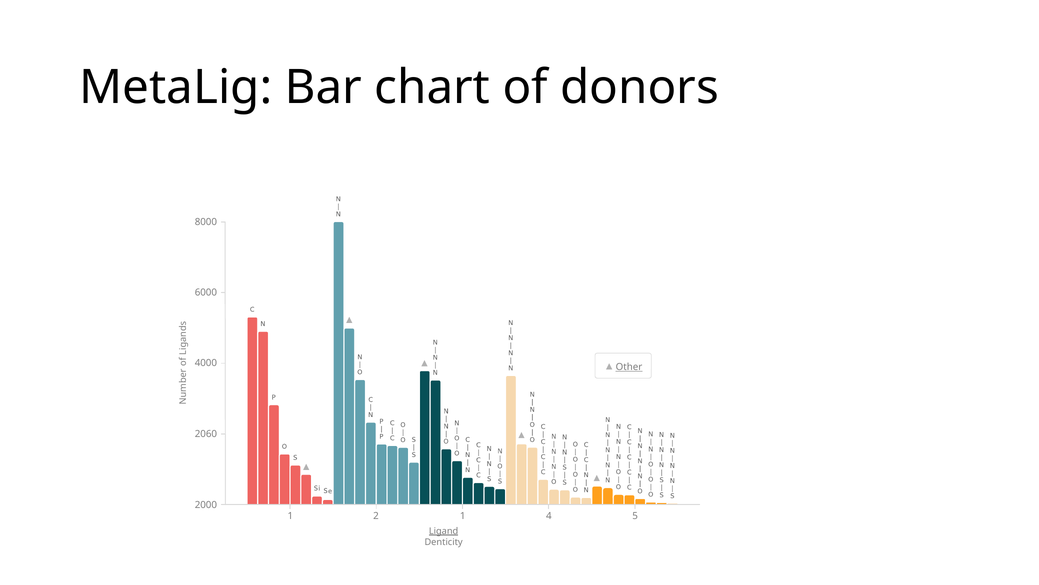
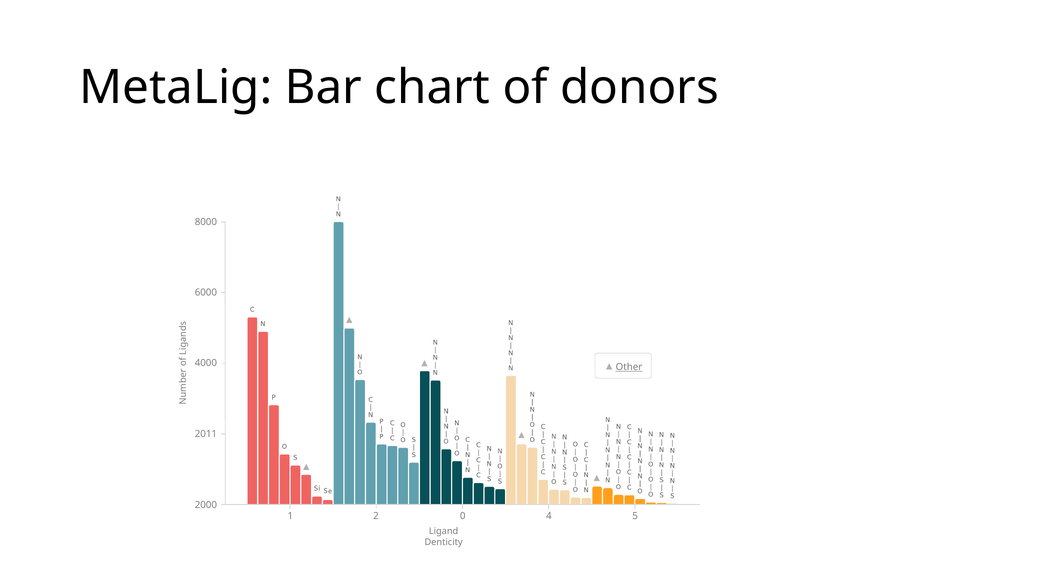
2060: 2060 -> 2011 (206, 433)
2 1: 1 -> 0 (463, 516)
Ligand underline: present -> none (444, 531)
